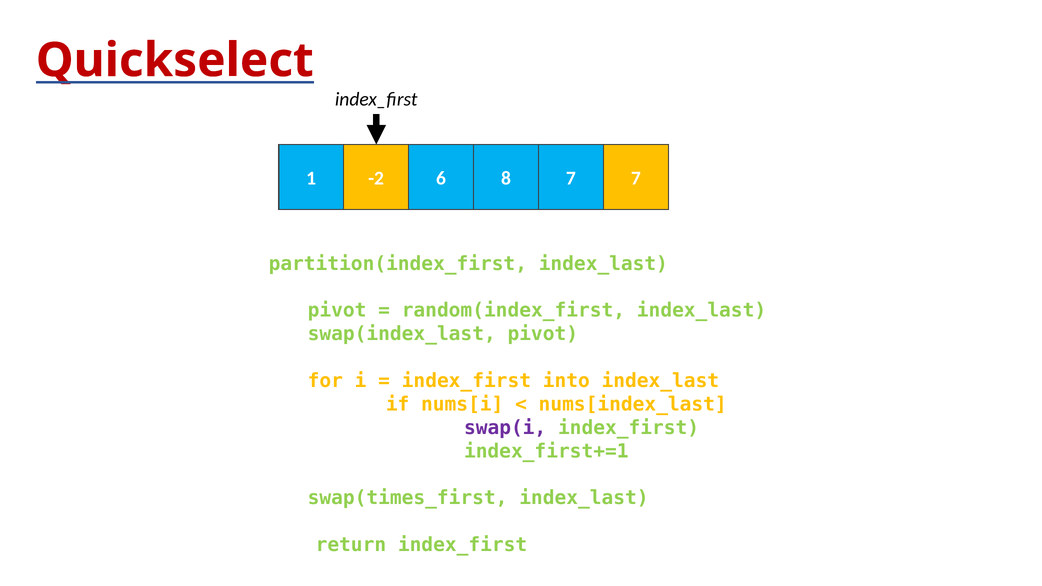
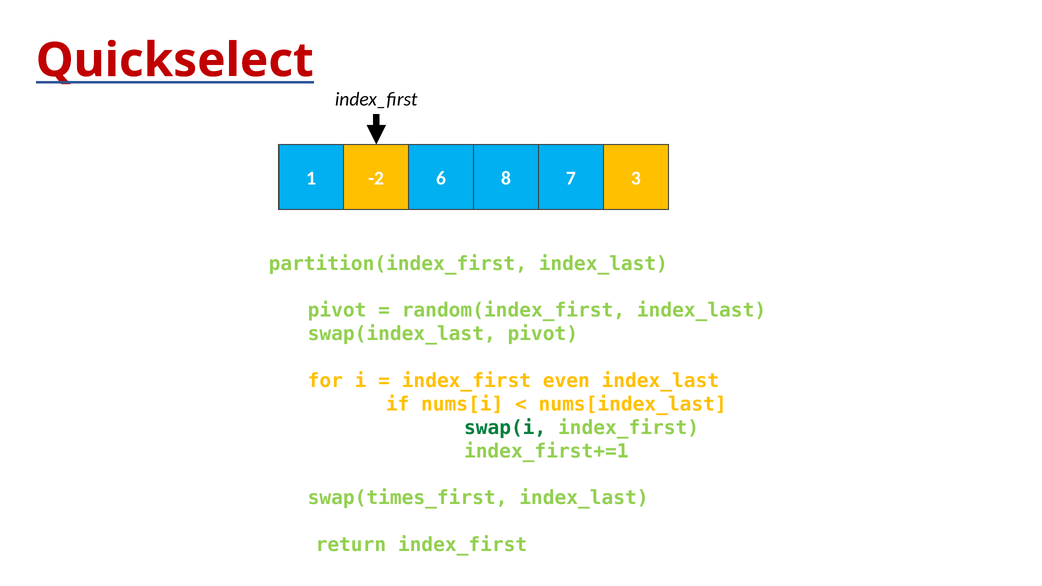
7 7: 7 -> 3 (636, 178)
into: into -> even (566, 381)
swap(i colour: purple -> green (505, 428)
